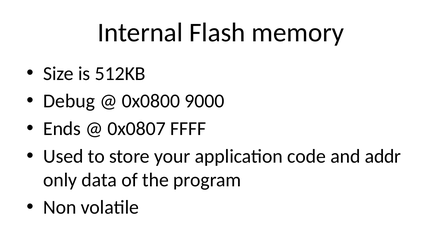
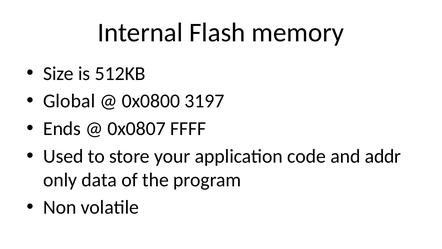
Debug: Debug -> Global (69, 101)
9000: 9000 -> 3197 (204, 101)
